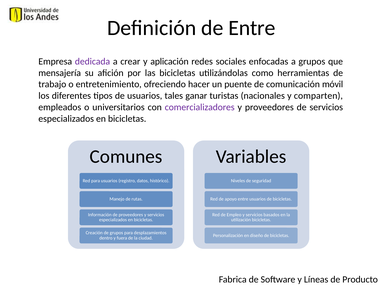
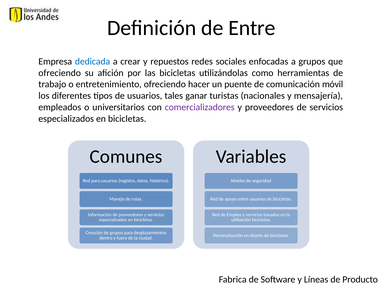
dedicada colour: purple -> blue (93, 61)
aplicación: aplicación -> repuestos (169, 61)
mensajería: mensajería -> ofreciendo (60, 73)
comparten: comparten -> mensajería (318, 96)
